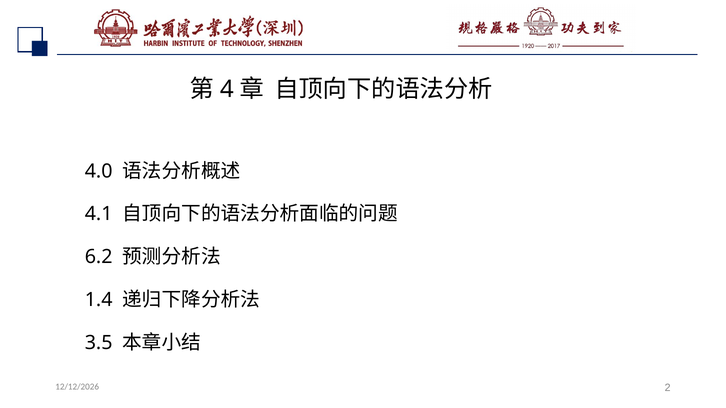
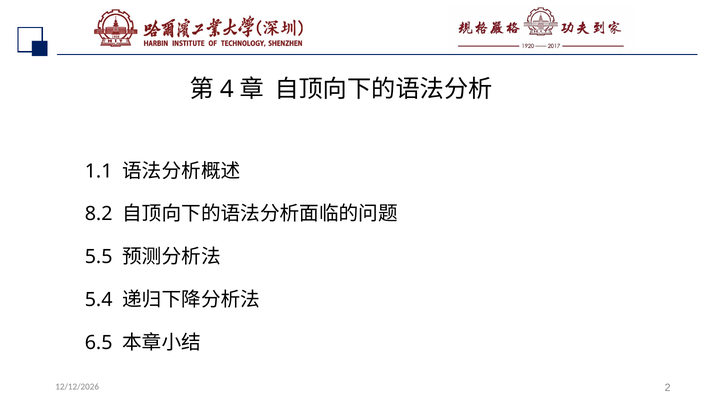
4.0: 4.0 -> 1.1 (99, 171)
4.1: 4.1 -> 8.2 (99, 214)
6.2: 6.2 -> 5.5 (99, 257)
1.4: 1.4 -> 5.4 (99, 300)
3.5: 3.5 -> 6.5 (99, 343)
